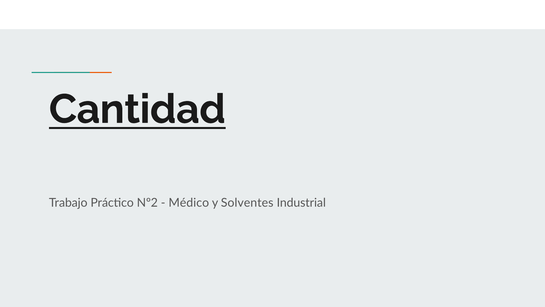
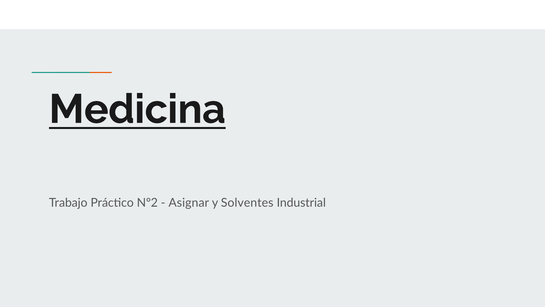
Cantidad: Cantidad -> Medicina (137, 109)
Médico: Médico -> Asignar (189, 202)
